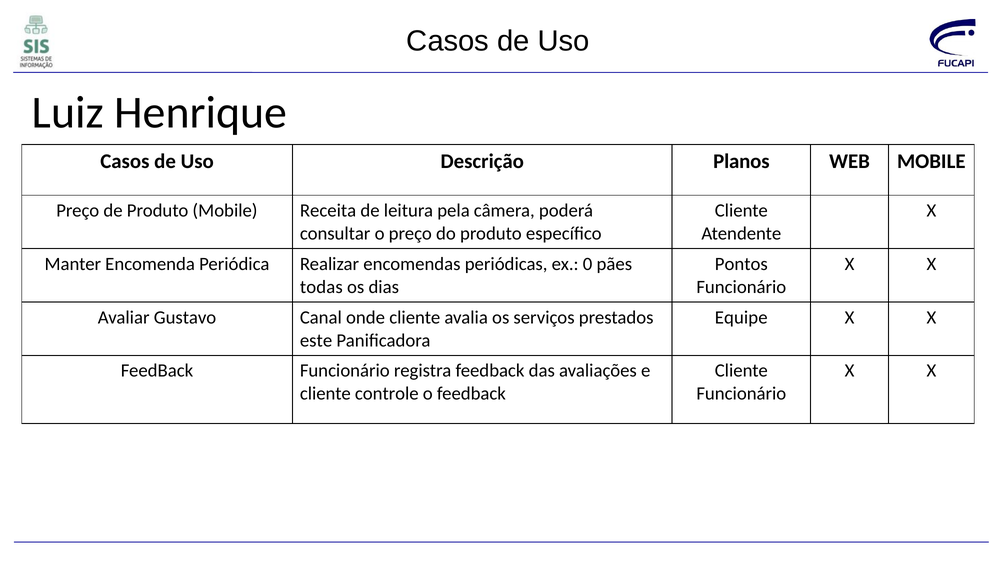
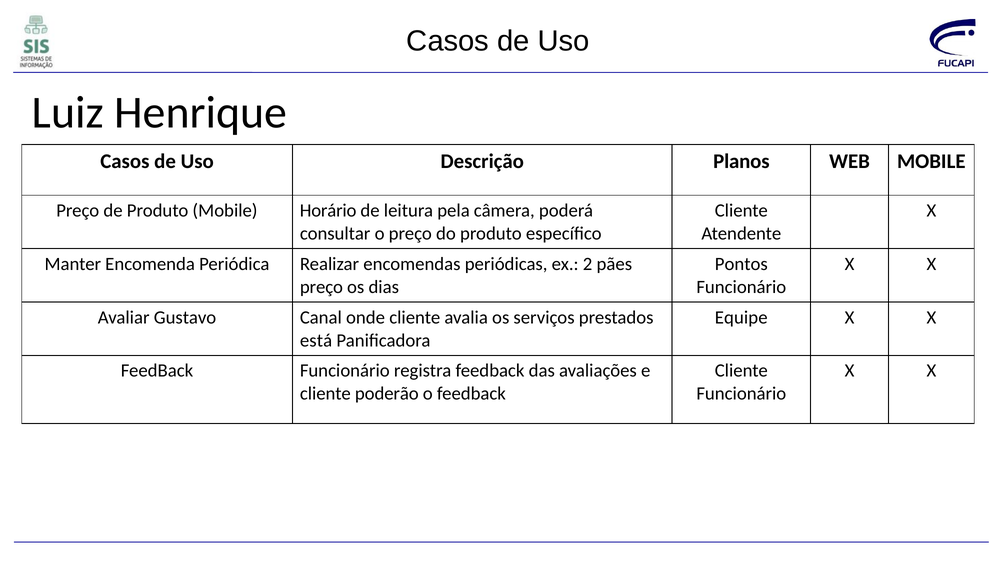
Receita: Receita -> Horário (328, 211)
0: 0 -> 2 (588, 264)
todas: todas -> preço (321, 287)
este: este -> está (316, 340)
controle: controle -> poderão (387, 394)
